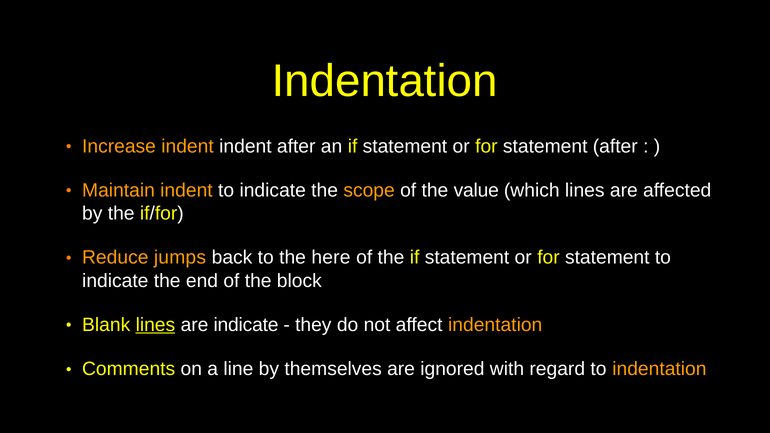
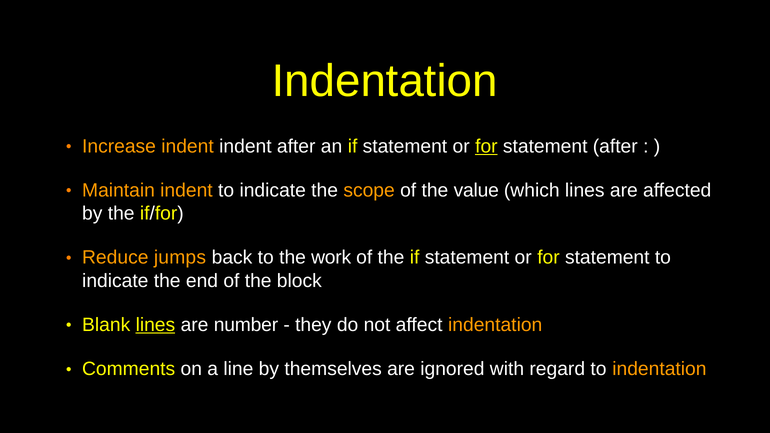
for underline: none -> present (486, 146)
here: here -> work (331, 258)
are indicate: indicate -> number (246, 325)
